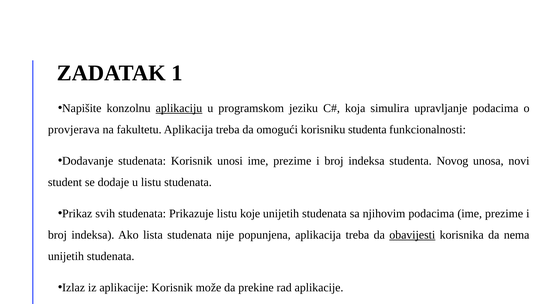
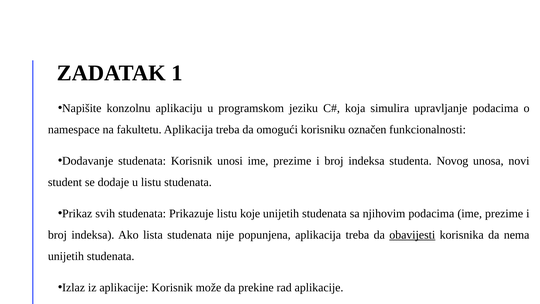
aplikaciju underline: present -> none (179, 108)
provjerava: provjerava -> namespace (74, 129)
korisniku studenta: studenta -> označen (367, 129)
